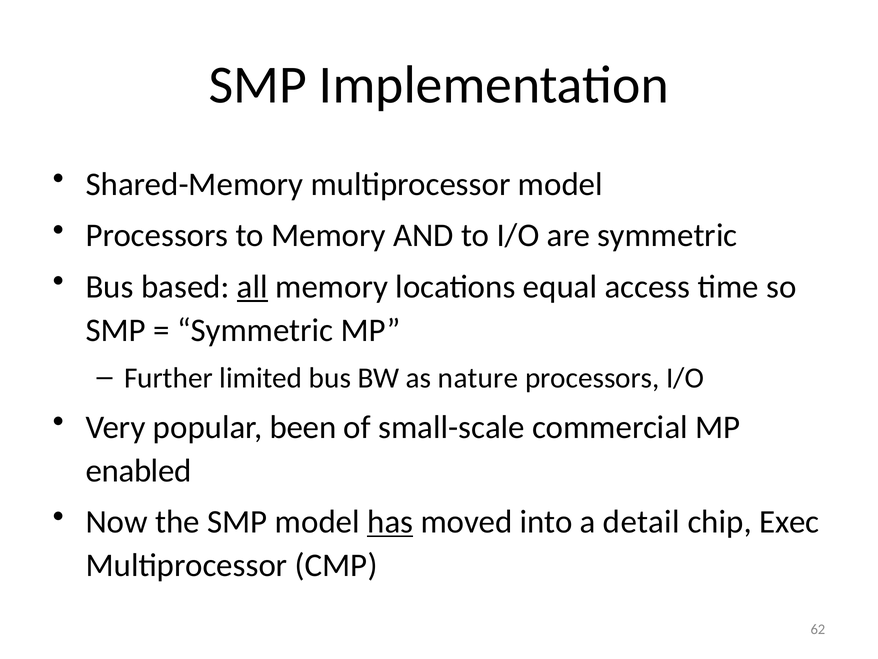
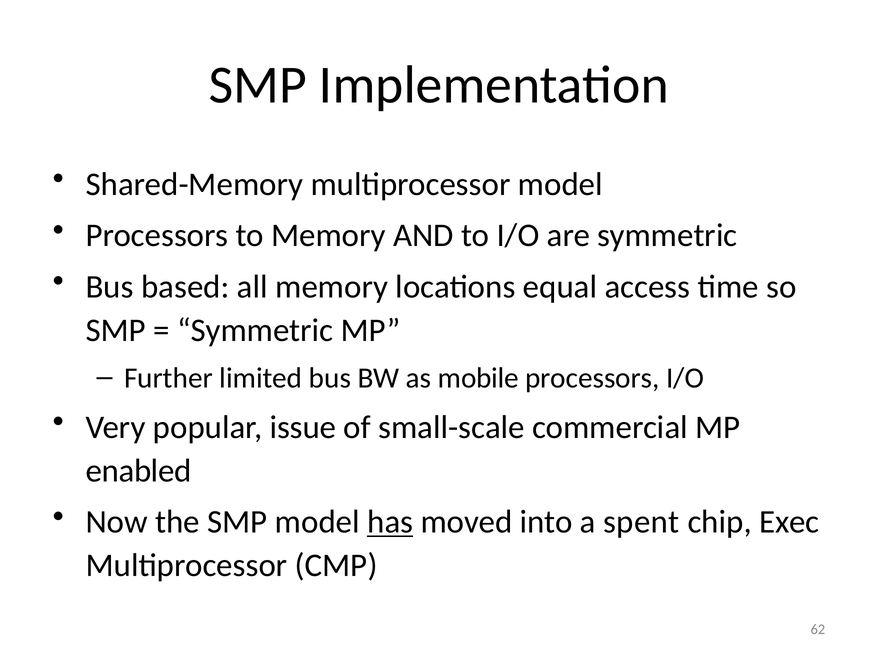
all underline: present -> none (252, 287)
nature: nature -> mobile (478, 378)
been: been -> issue (303, 427)
detail: detail -> spent (641, 522)
